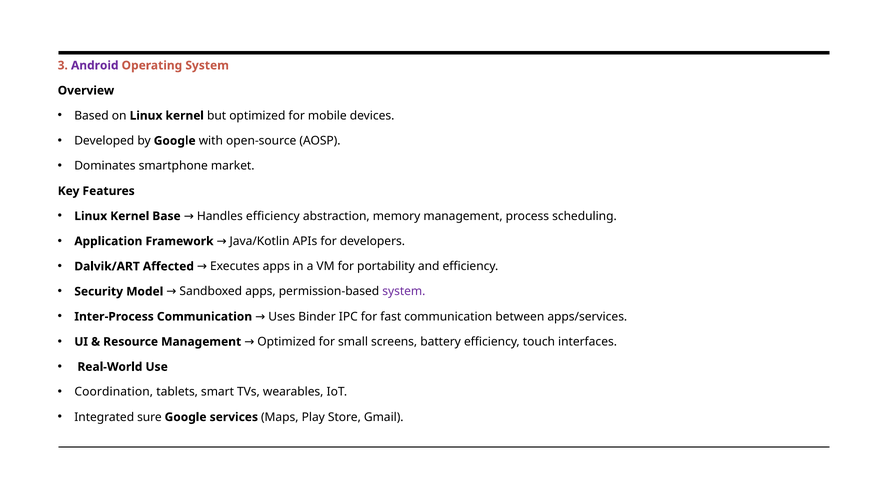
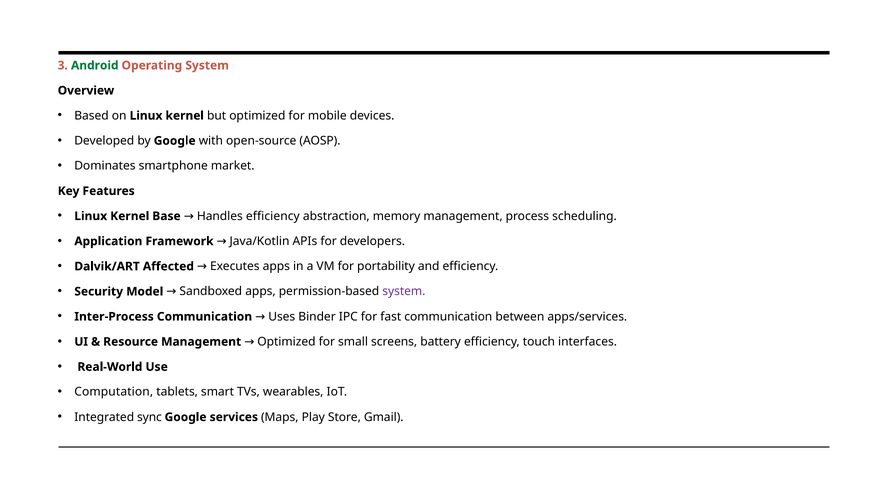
Android colour: purple -> green (95, 65)
Coordination: Coordination -> Computation (114, 392)
sure: sure -> sync (149, 418)
